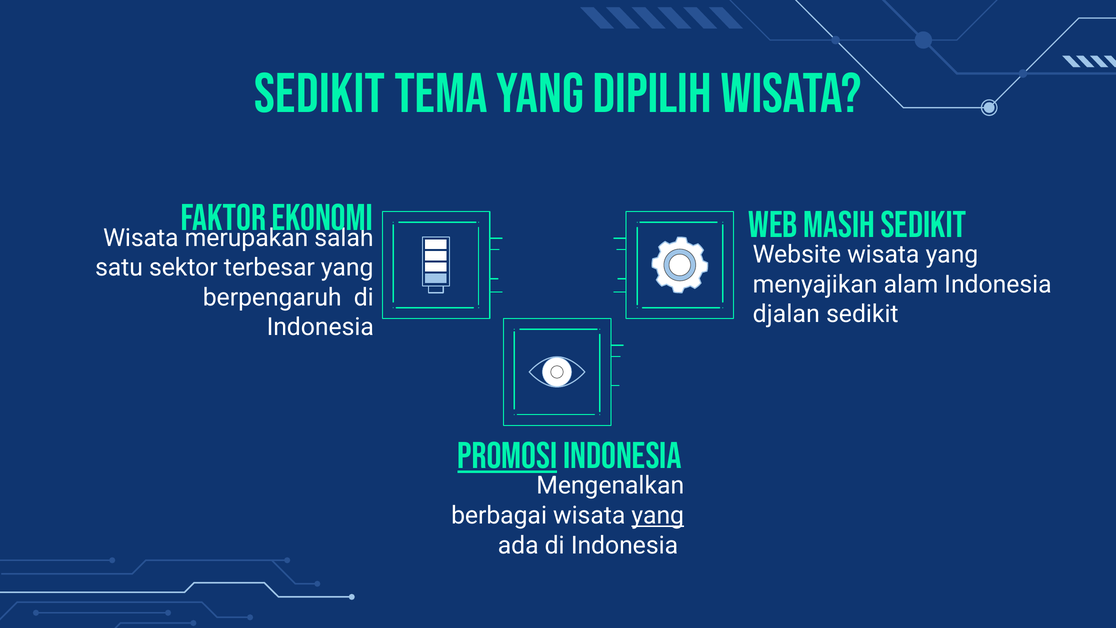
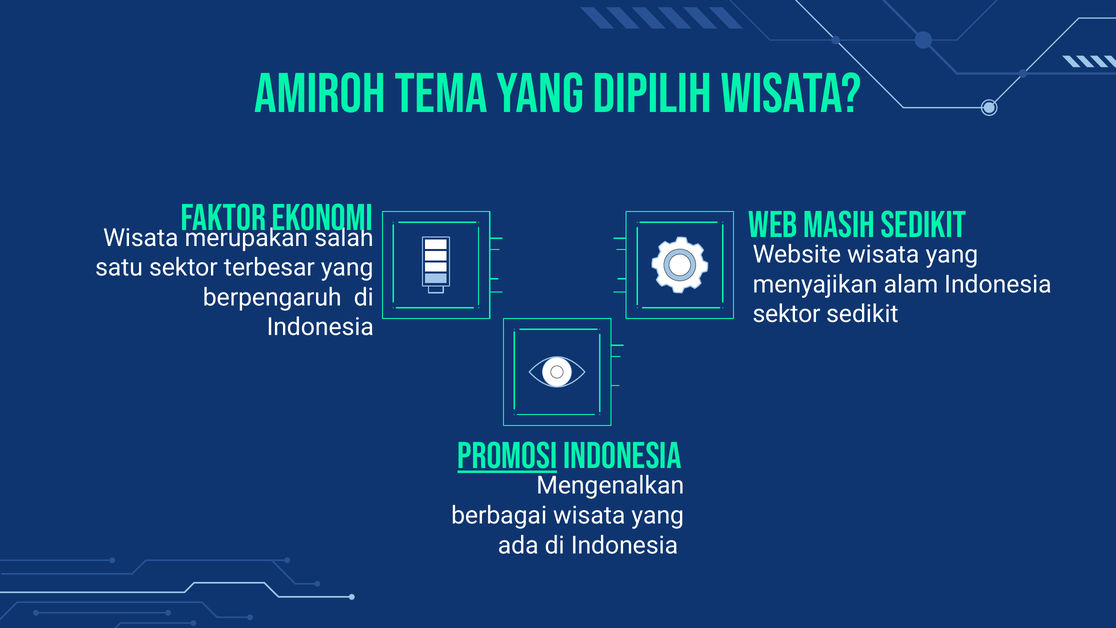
SEDIKIT: SEDIKIT -> AMIROH (320, 94)
djalan: djalan -> sektor (786, 314)
yang underline: present -> none (658, 515)
